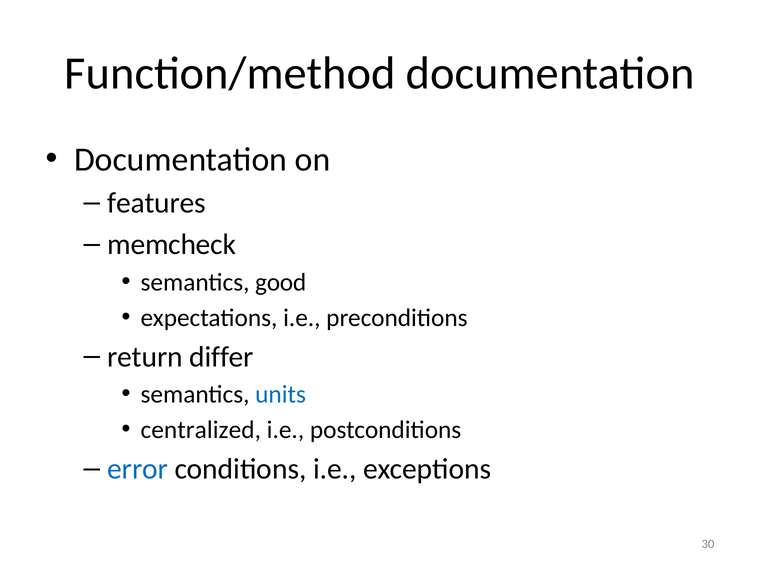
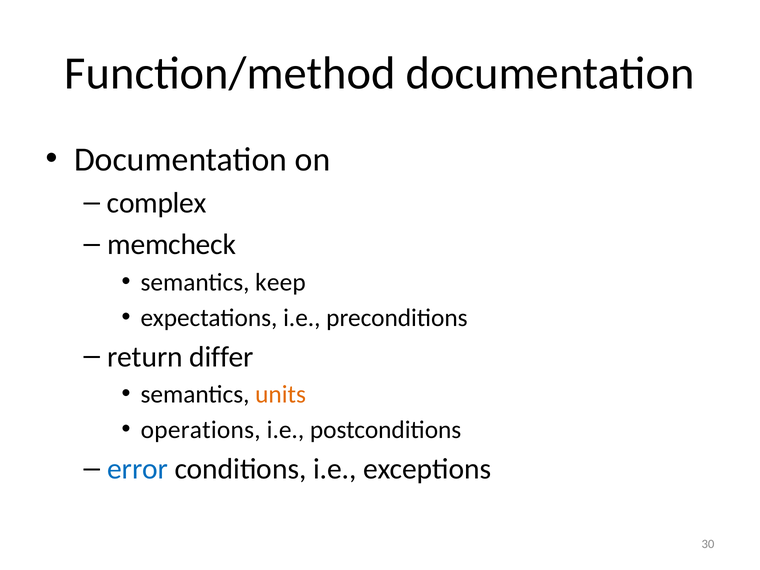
features: features -> complex (157, 203)
good: good -> keep (280, 282)
units colour: blue -> orange (281, 395)
centralized: centralized -> operations (201, 430)
